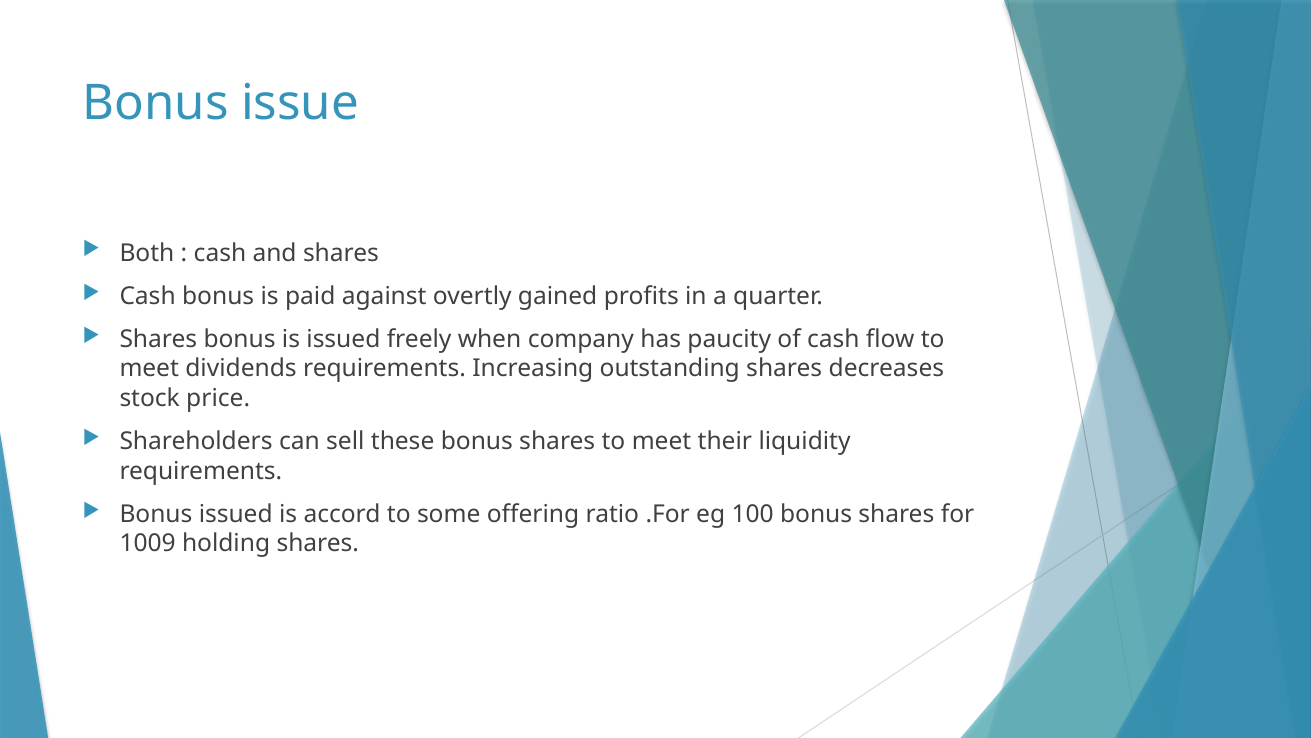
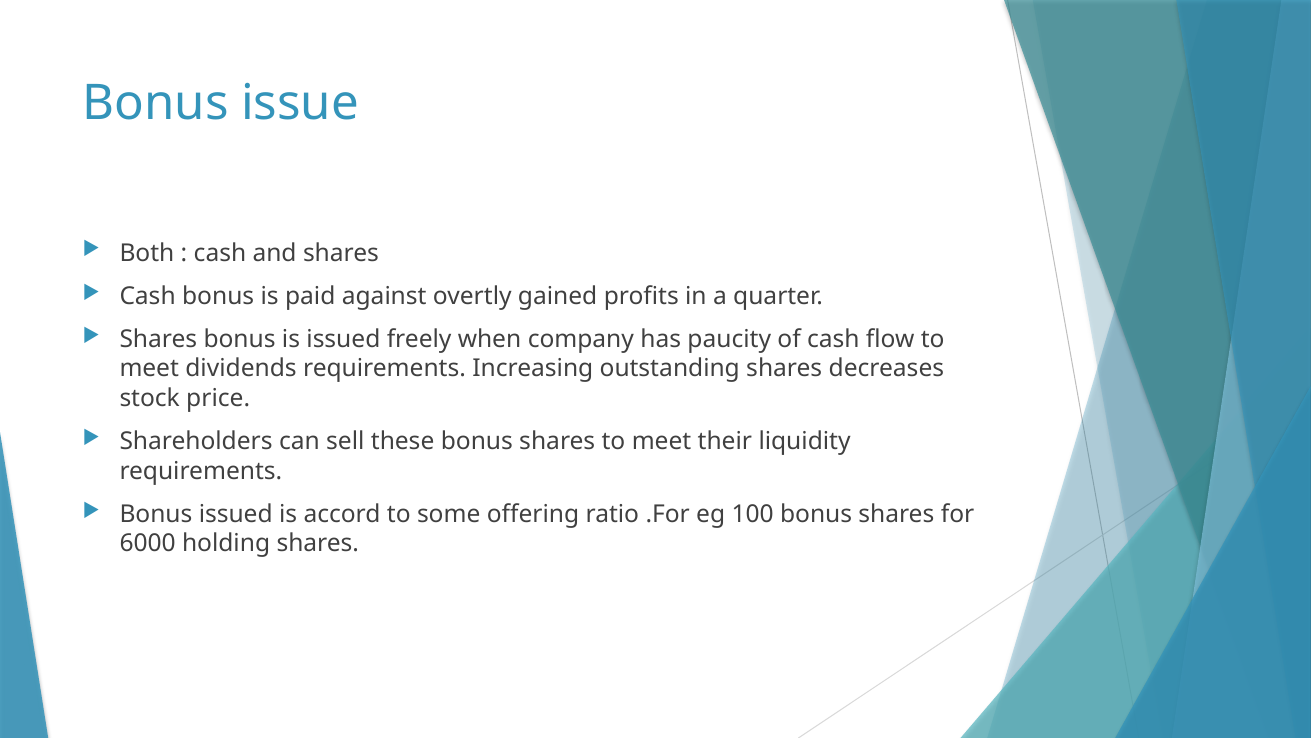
1009: 1009 -> 6000 (148, 543)
